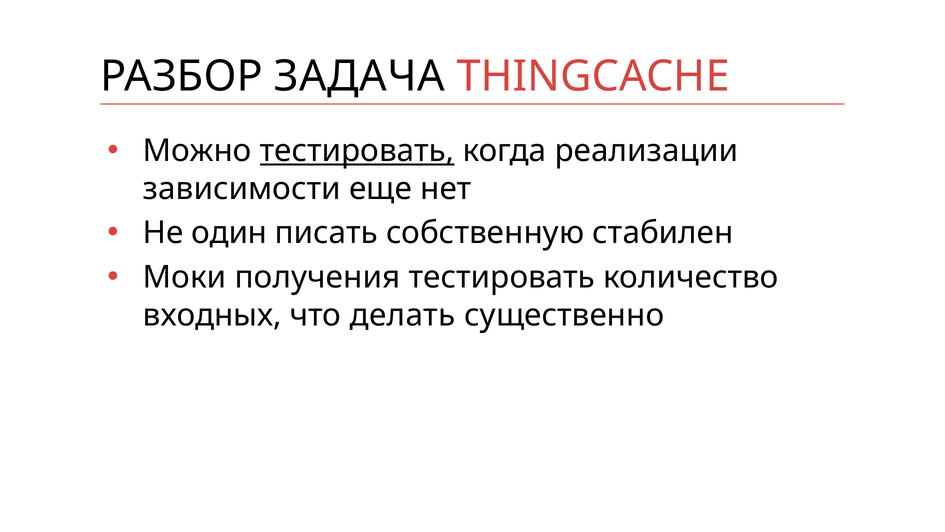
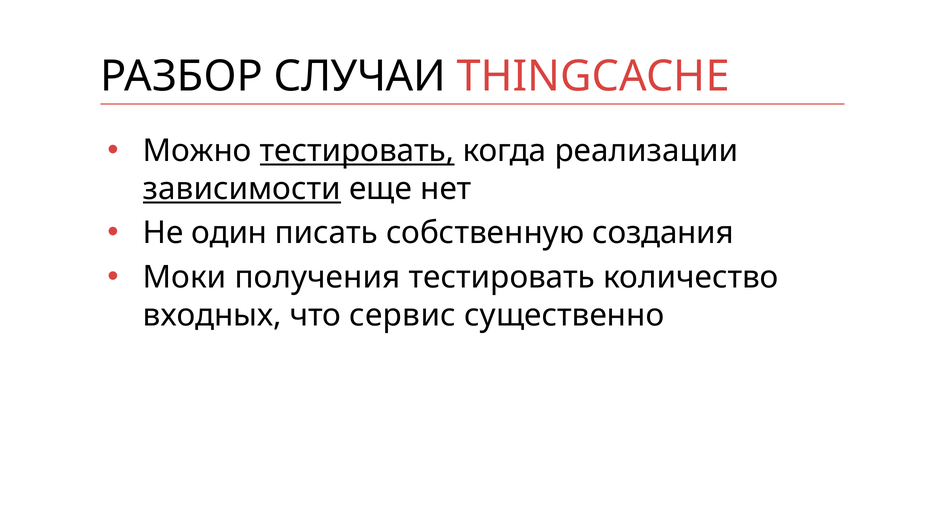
ЗАДАЧА: ЗАДАЧА -> СЛУЧАИ (360, 76)
зависимости underline: none -> present (242, 189)
стабилен: стабилен -> создания (663, 233)
делать: делать -> сервис (403, 315)
